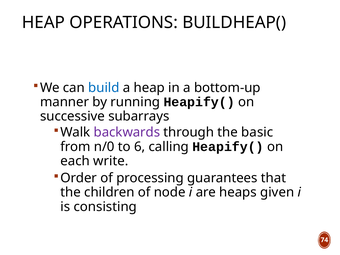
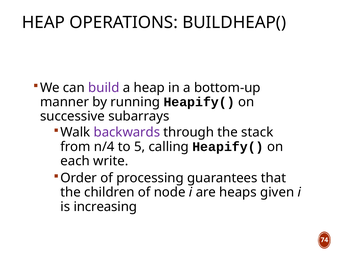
build colour: blue -> purple (104, 88)
basic: basic -> stack (257, 132)
n/0: n/0 -> n/4 (104, 147)
6: 6 -> 5 (140, 147)
consisting: consisting -> increasing (105, 207)
